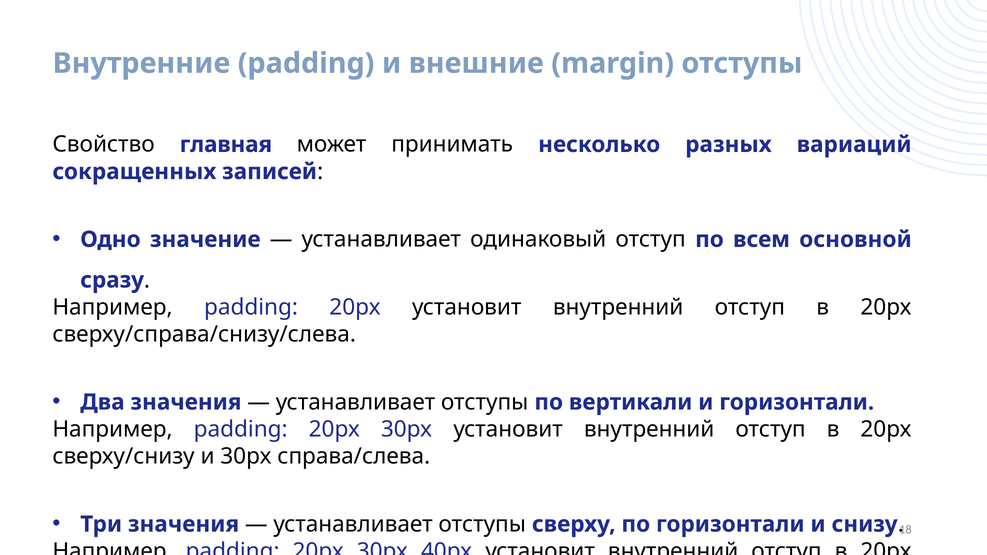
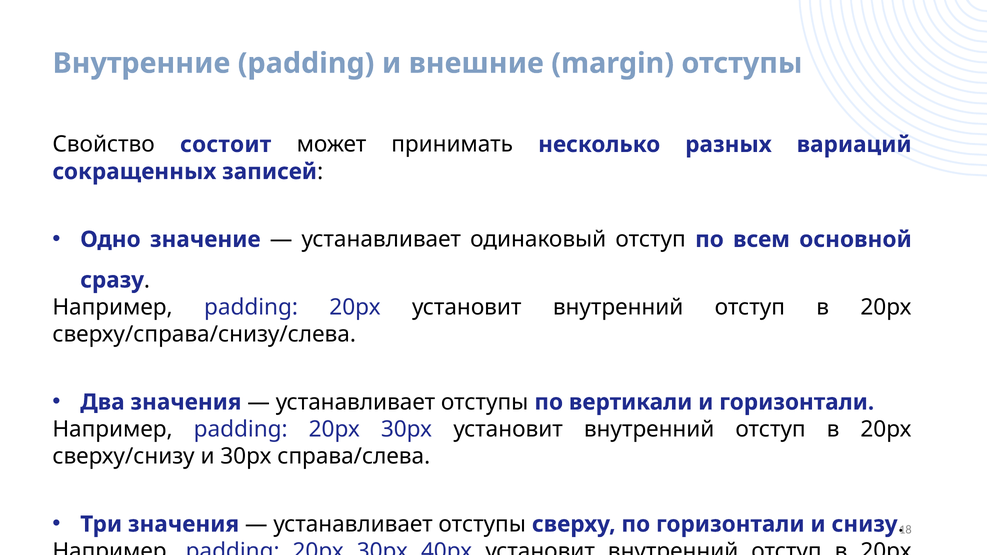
главная: главная -> состоит (226, 145)
